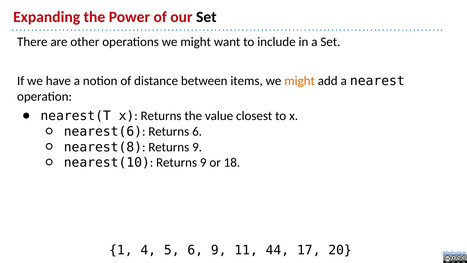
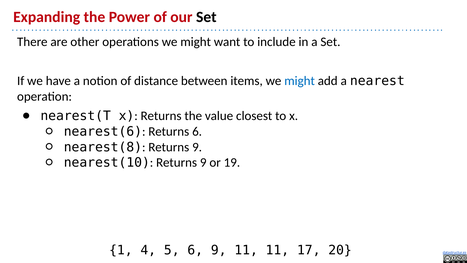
might colour: orange -> blue (300, 81)
18: 18 -> 19 (232, 162)
11 44: 44 -> 11 (277, 250)
